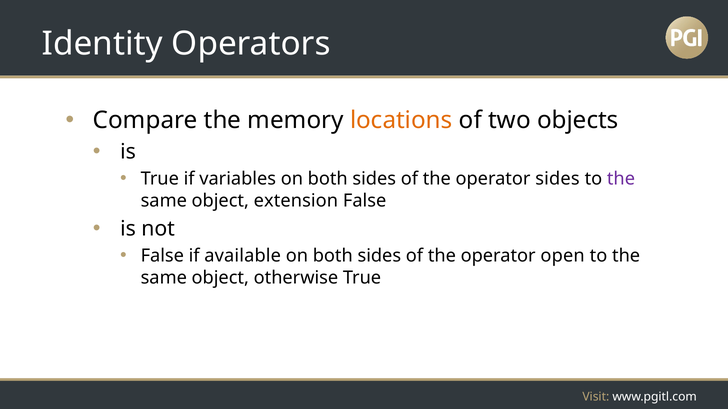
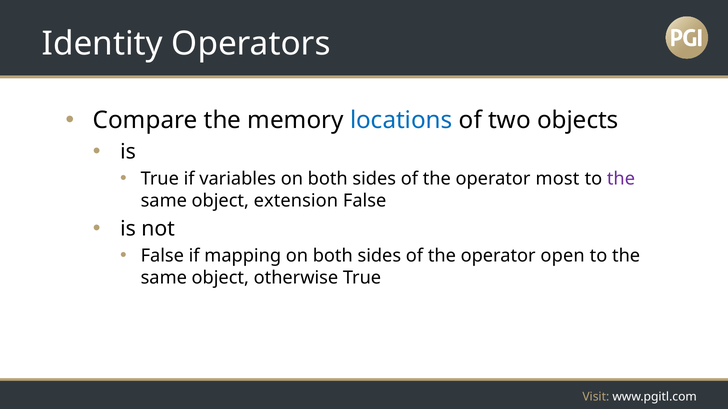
locations colour: orange -> blue (401, 121)
operator sides: sides -> most (557, 179)
available: available -> mapping (243, 256)
